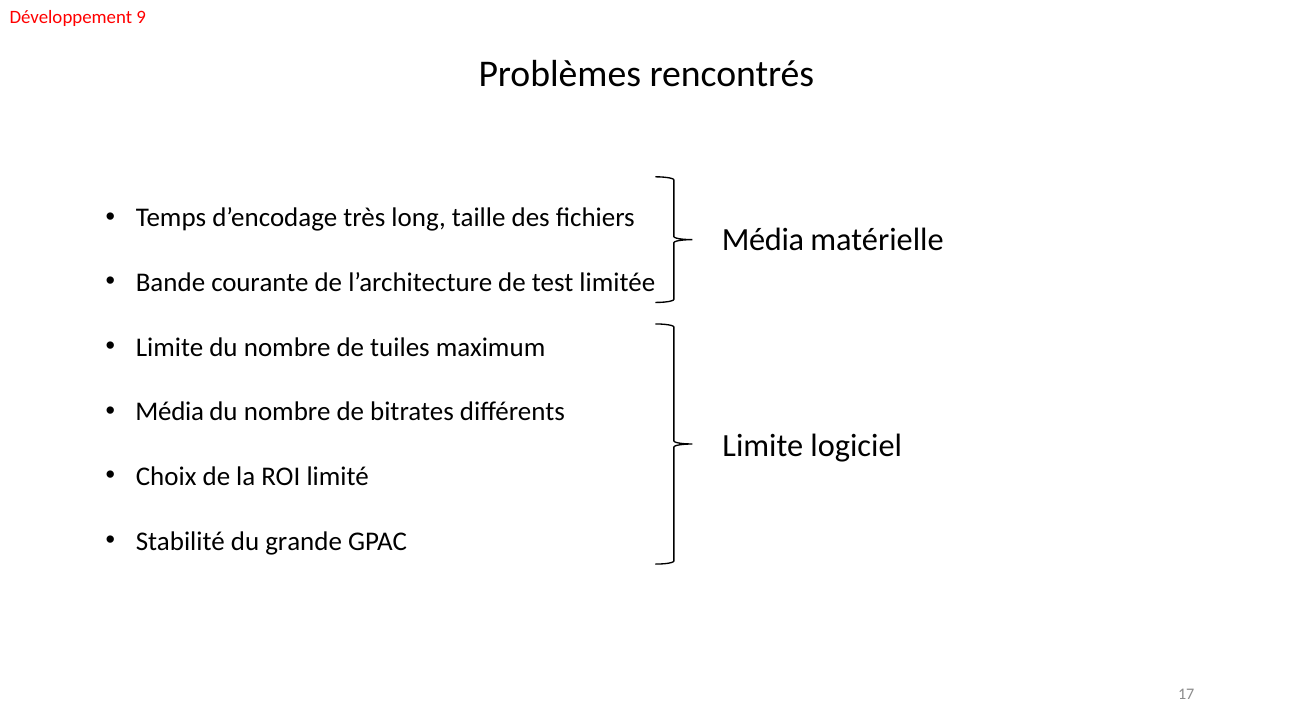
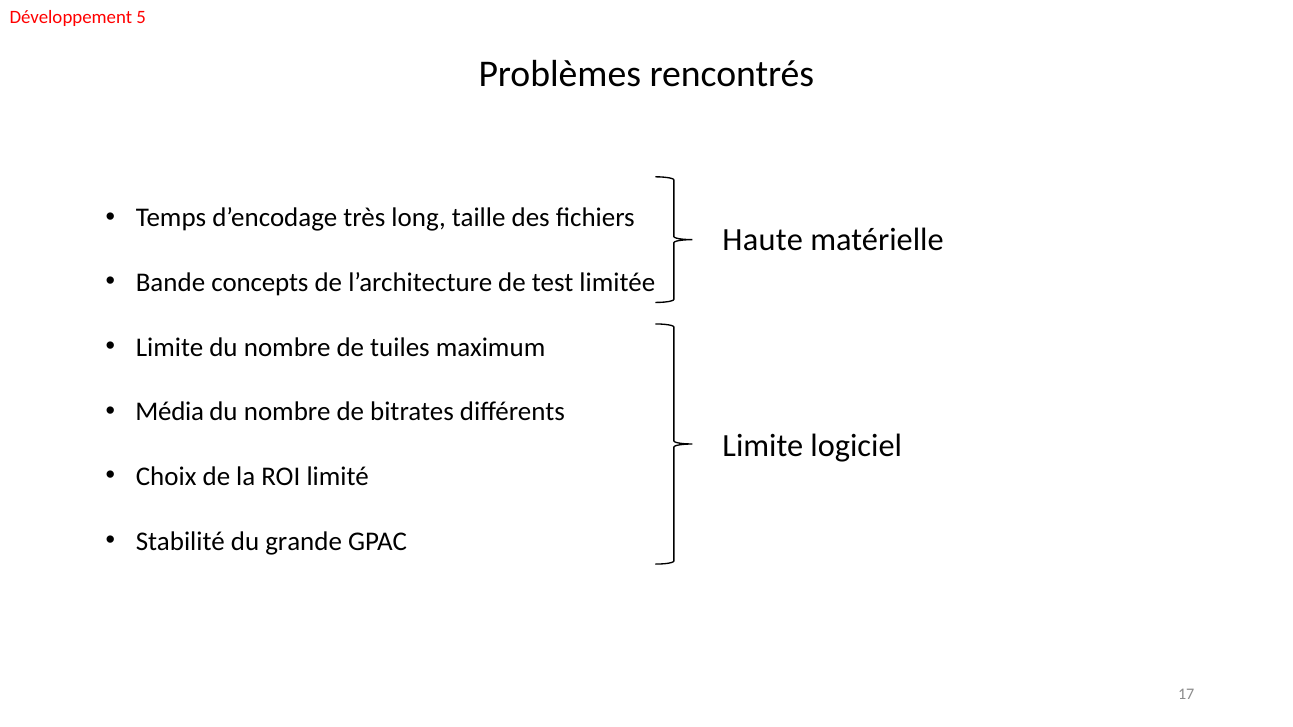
9: 9 -> 5 (141, 17)
Média: Média -> Haute (763, 240)
courante: courante -> concepts (260, 283)
